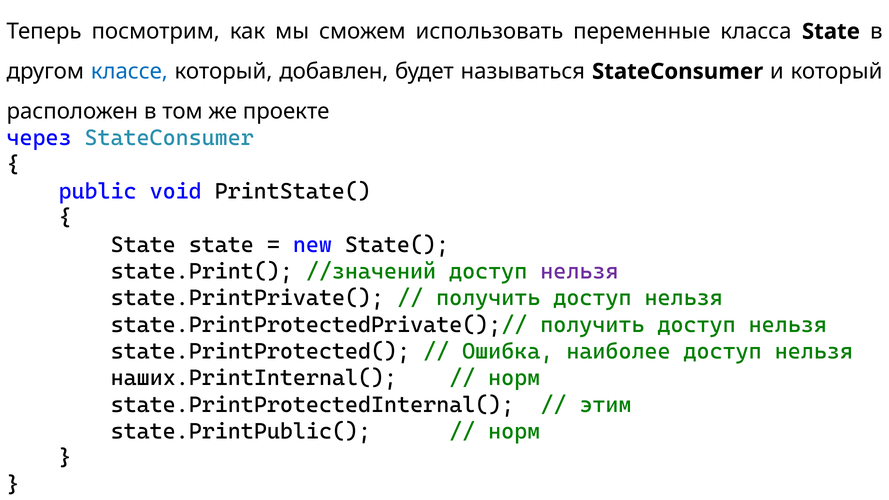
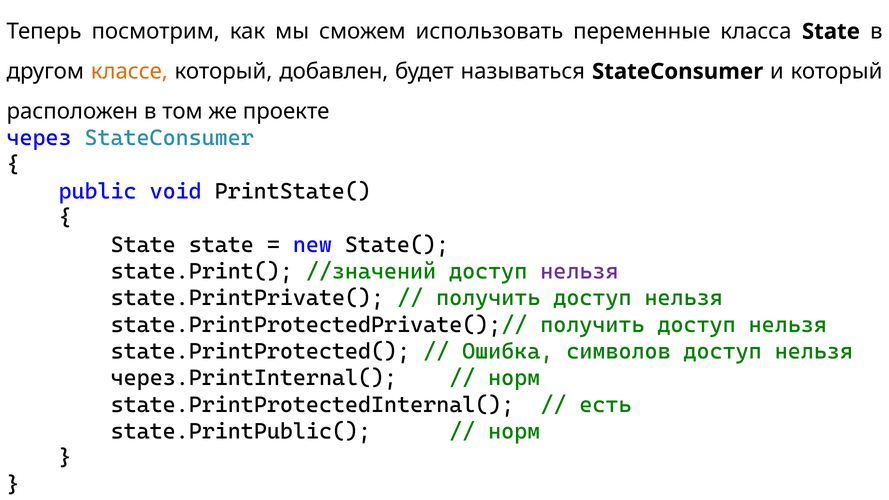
классе colour: blue -> orange (129, 71)
наиболее: наиболее -> символов (618, 352)
наших.PrintInternal(: наших.PrintInternal( -> через.PrintInternal( (254, 378)
этим: этим -> есть (605, 405)
